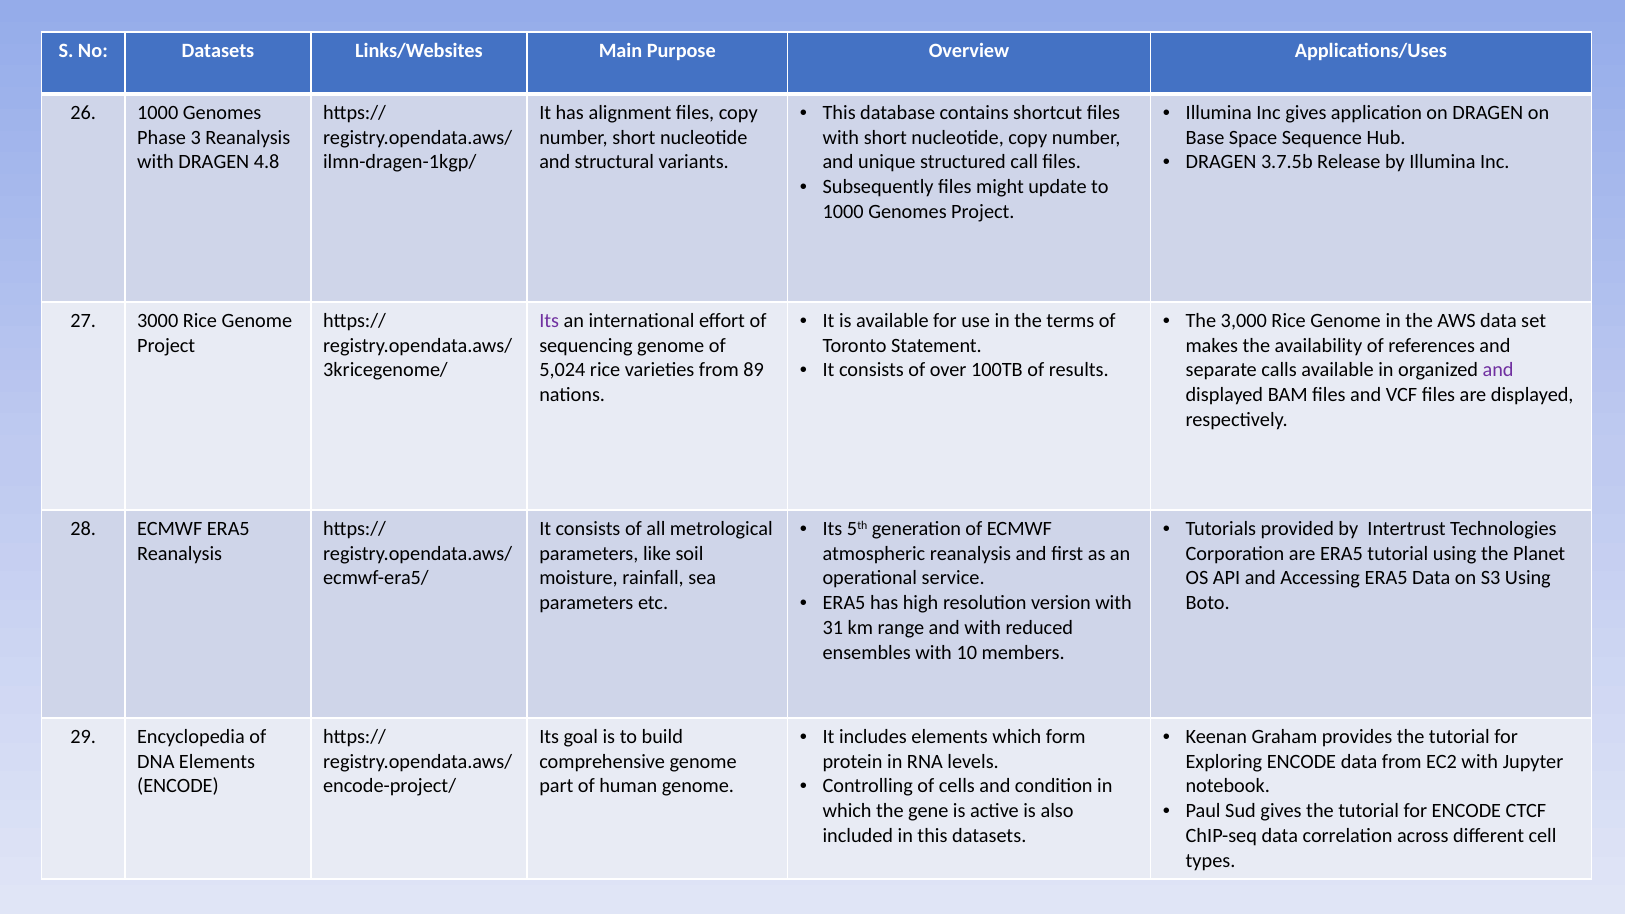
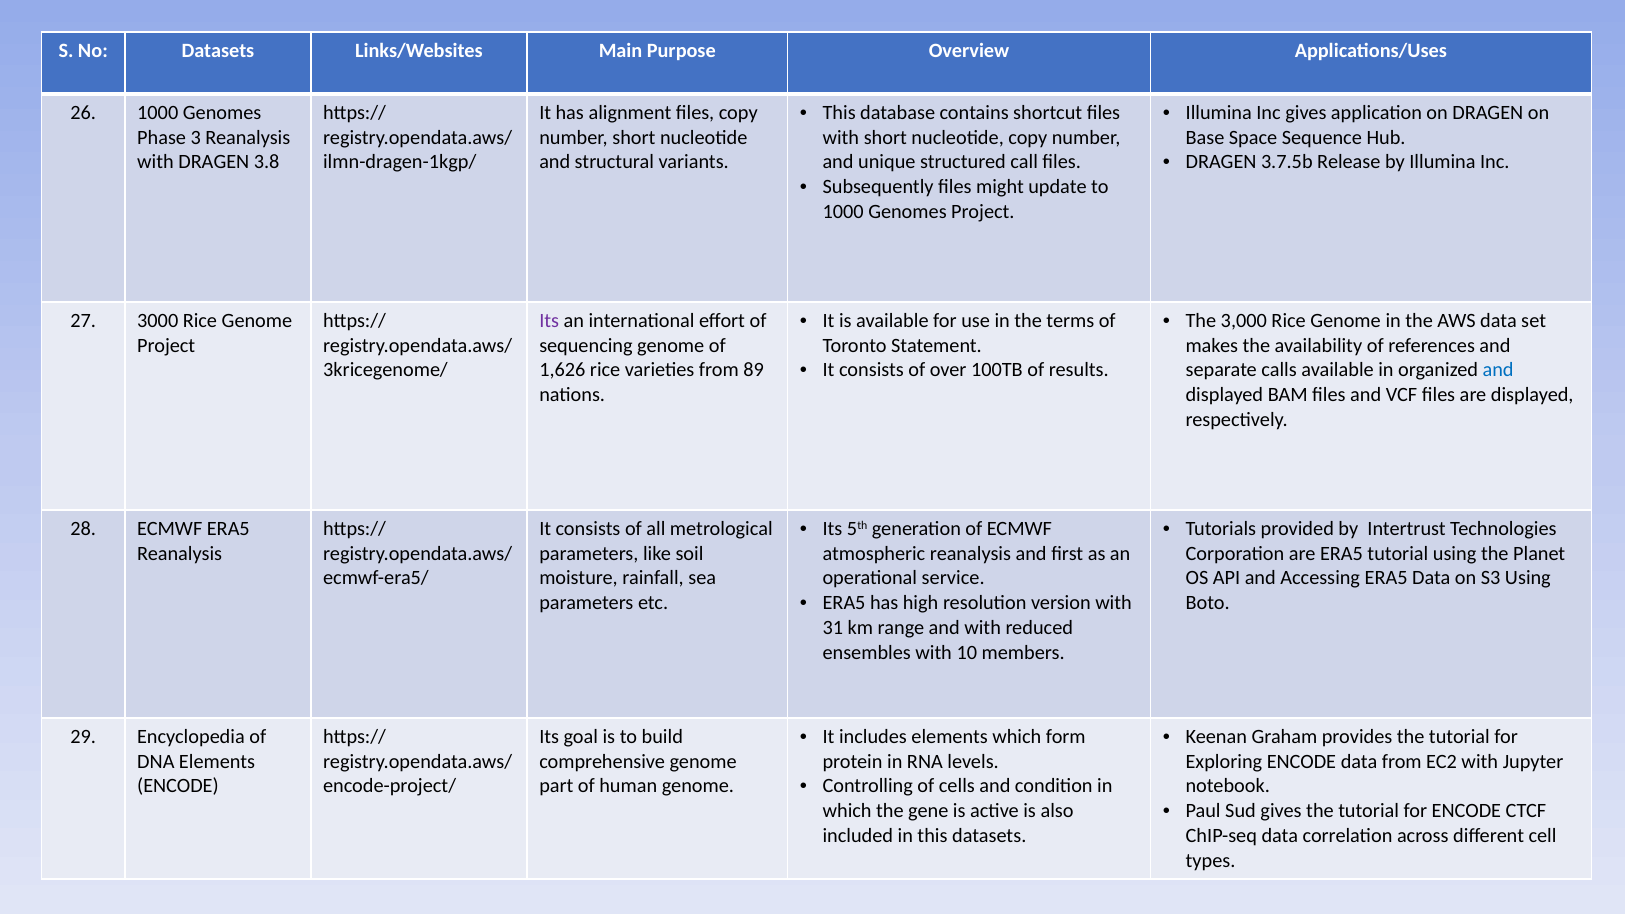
4.8: 4.8 -> 3.8 (267, 162)
5,024: 5,024 -> 1,626 (562, 370)
and colour: purple -> blue (1498, 370)
